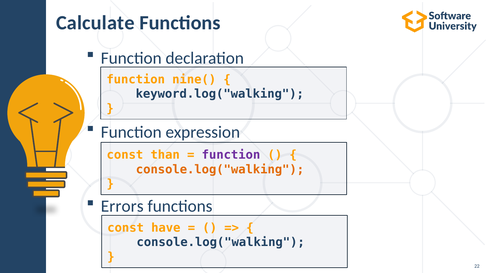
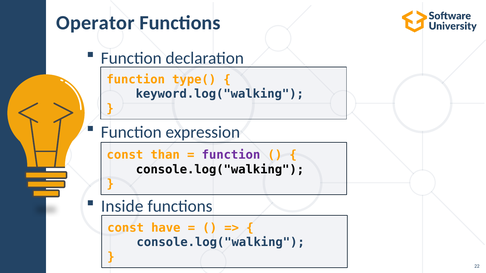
Calculate: Calculate -> Operator (95, 23)
nine(: nine( -> type( (194, 79)
console.log("walking colour: orange -> black (220, 170)
Errors: Errors -> Inside (122, 206)
